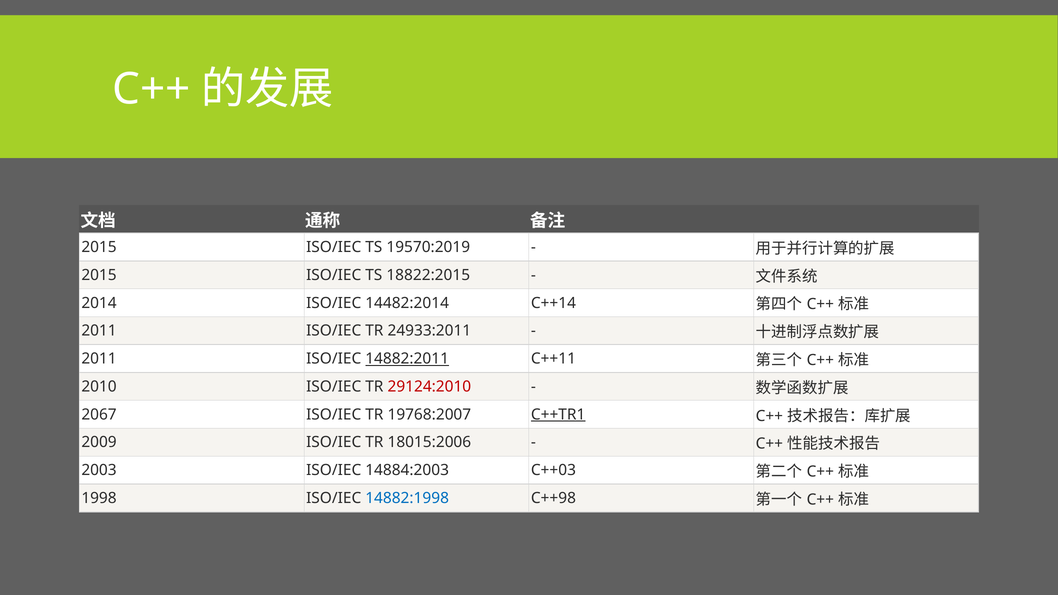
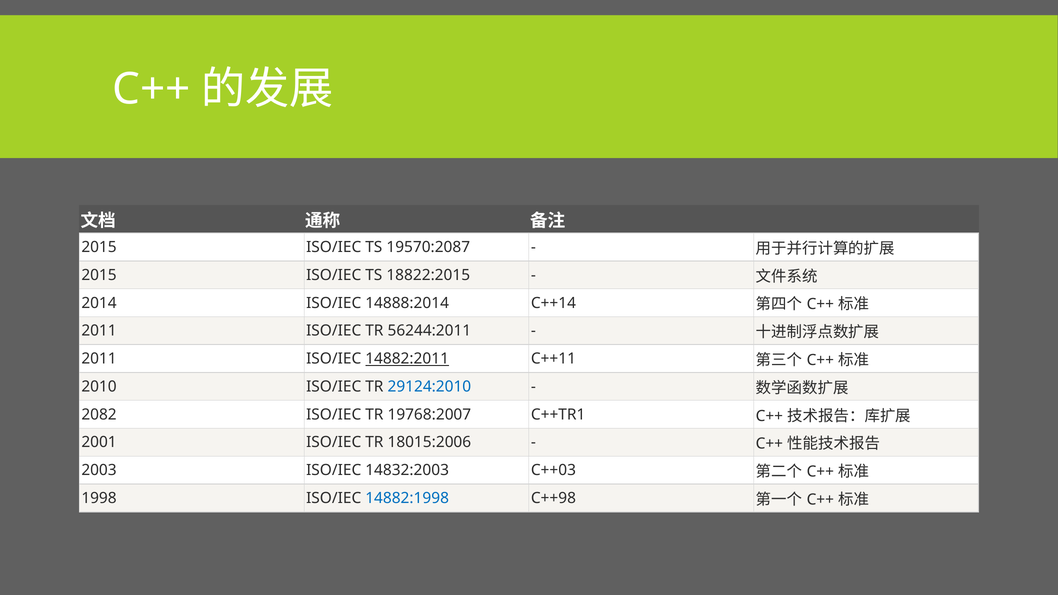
19570:2019: 19570:2019 -> 19570:2087 (428, 247)
14482:2014: 14482:2014 -> 14888:2014 (407, 303)
24933:2011: 24933:2011 -> 56244:2011 (429, 331)
29124:2010 colour: red -> blue (429, 387)
2067: 2067 -> 2082 (99, 415)
C++TR1 underline: present -> none (558, 415)
2009: 2009 -> 2001 (99, 442)
14884:2003: 14884:2003 -> 14832:2003 (407, 470)
